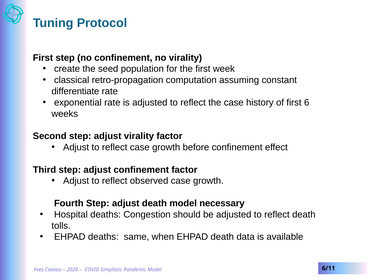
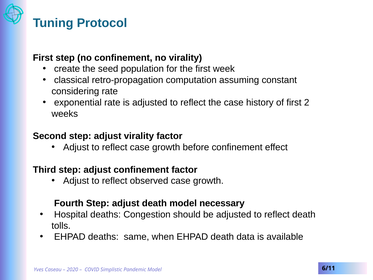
differentiate: differentiate -> considering (75, 91)
6: 6 -> 2 (307, 102)
